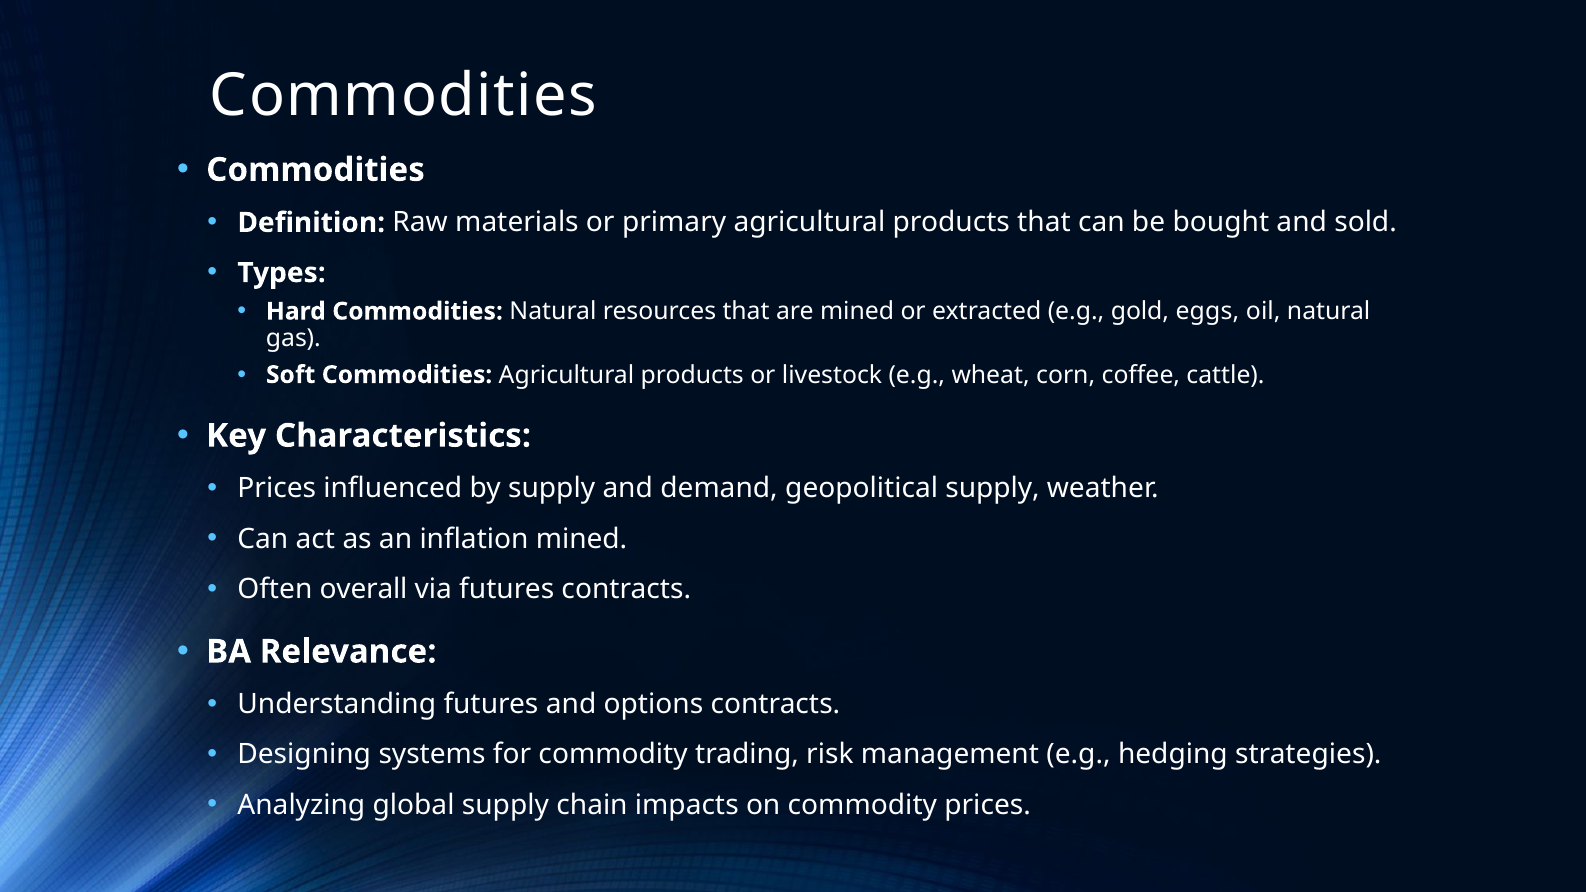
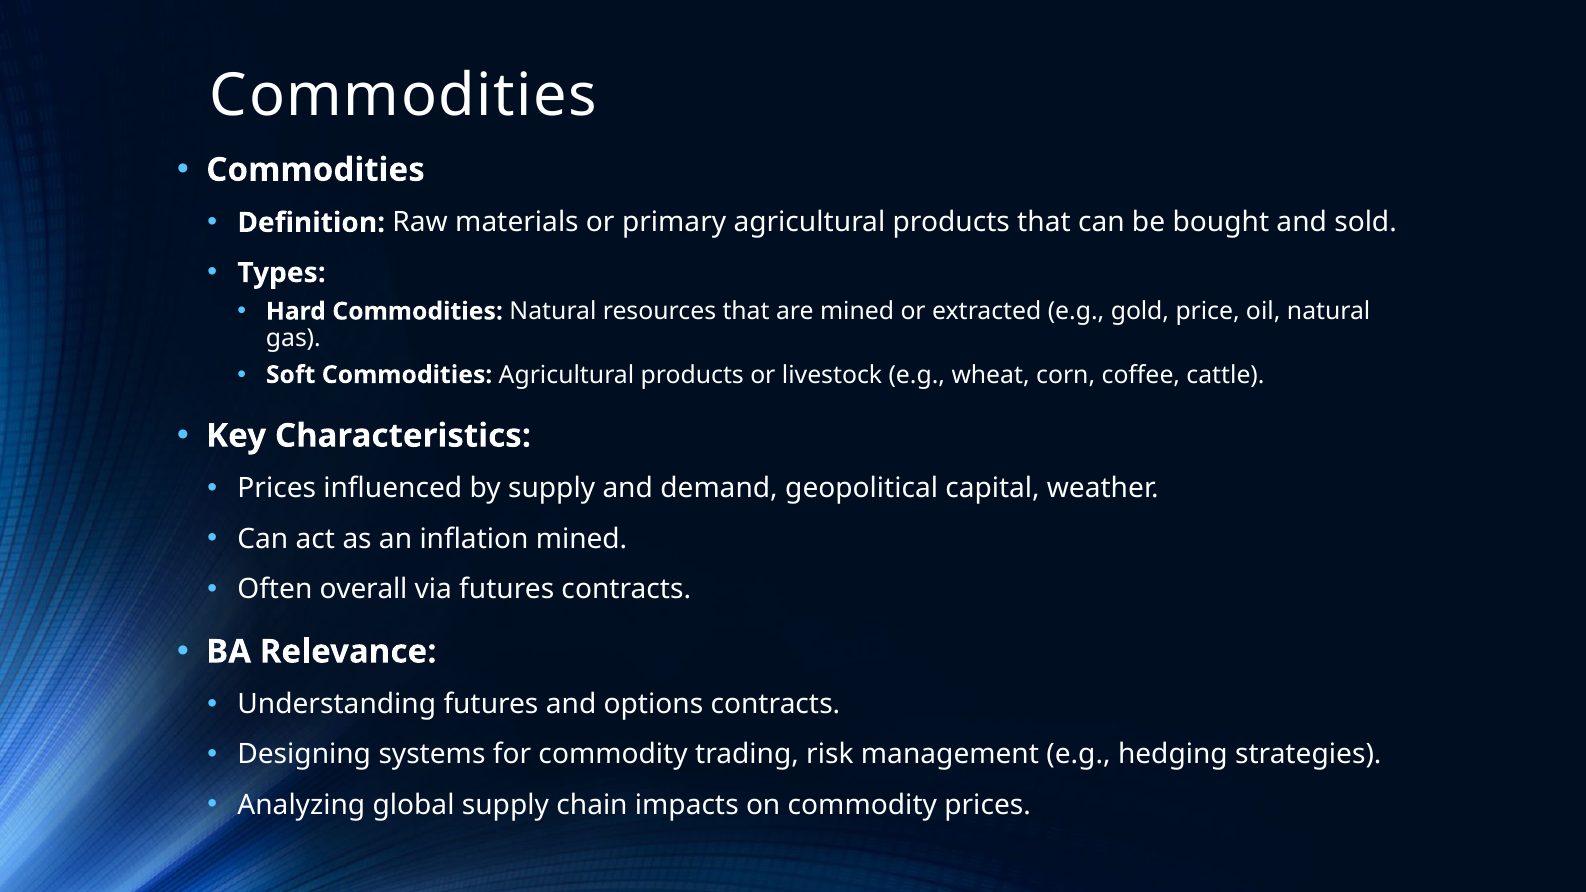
eggs: eggs -> price (1208, 311)
geopolitical supply: supply -> capital (992, 489)
